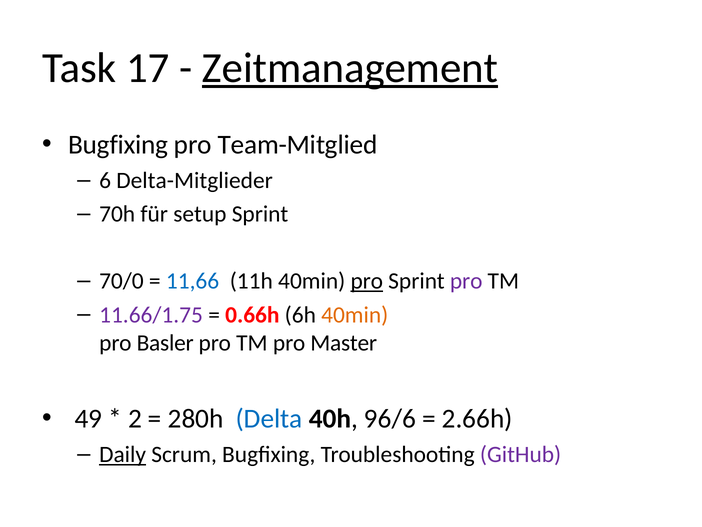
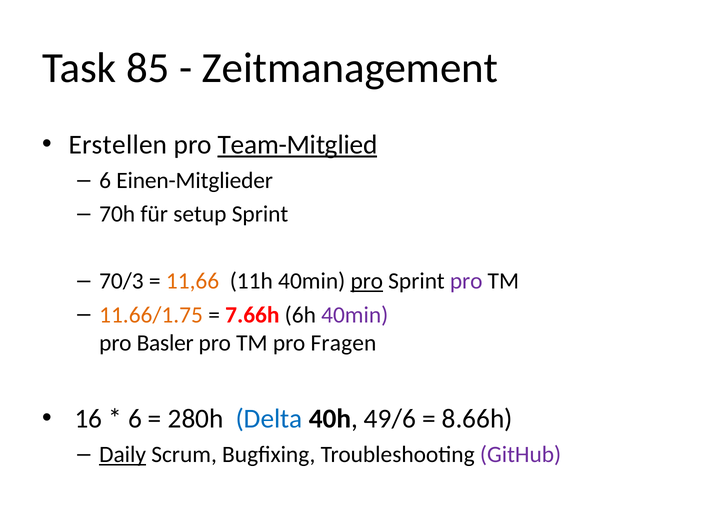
17: 17 -> 85 (148, 68)
Zeitmanagement underline: present -> none (350, 68)
Bugfixing: Bugfixing -> Erstellen (118, 145)
Team-Mitglied underline: none -> present (298, 145)
Delta-Mitglieder: Delta-Mitglieder -> Einen-Mitglieder (195, 180)
70/0: 70/0 -> 70/3 (121, 281)
11,66 colour: blue -> orange (193, 281)
11.66/1.75 colour: purple -> orange (151, 315)
0.66h: 0.66h -> 7.66h (252, 315)
40min colour: orange -> purple (355, 315)
Master: Master -> Fragen (343, 343)
49: 49 -> 16 (88, 419)
2: 2 -> 6 (135, 419)
96/6: 96/6 -> 49/6 (390, 419)
2.66h: 2.66h -> 8.66h (477, 419)
